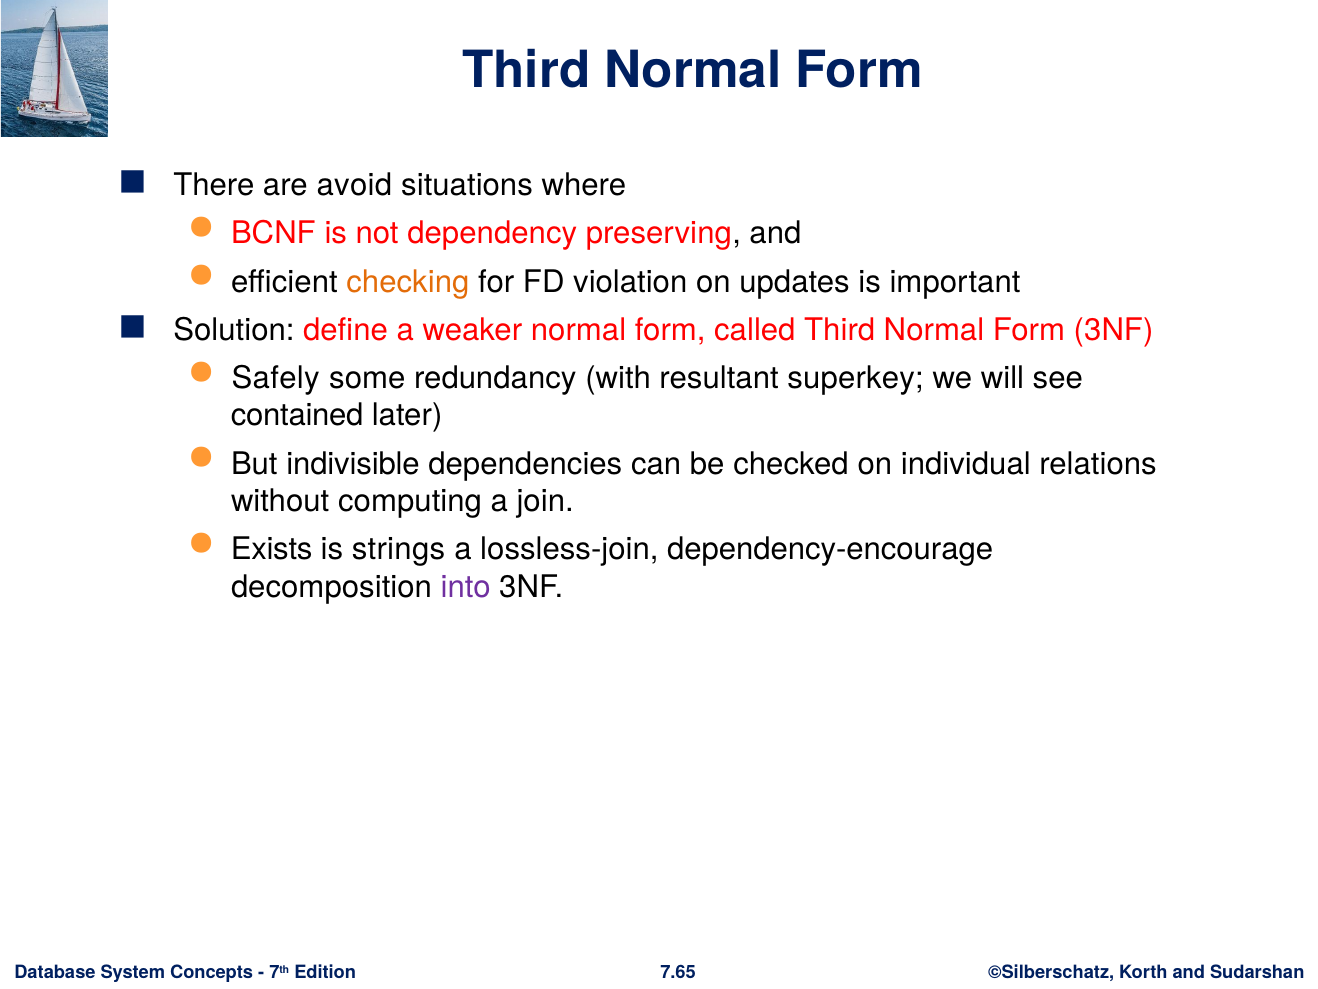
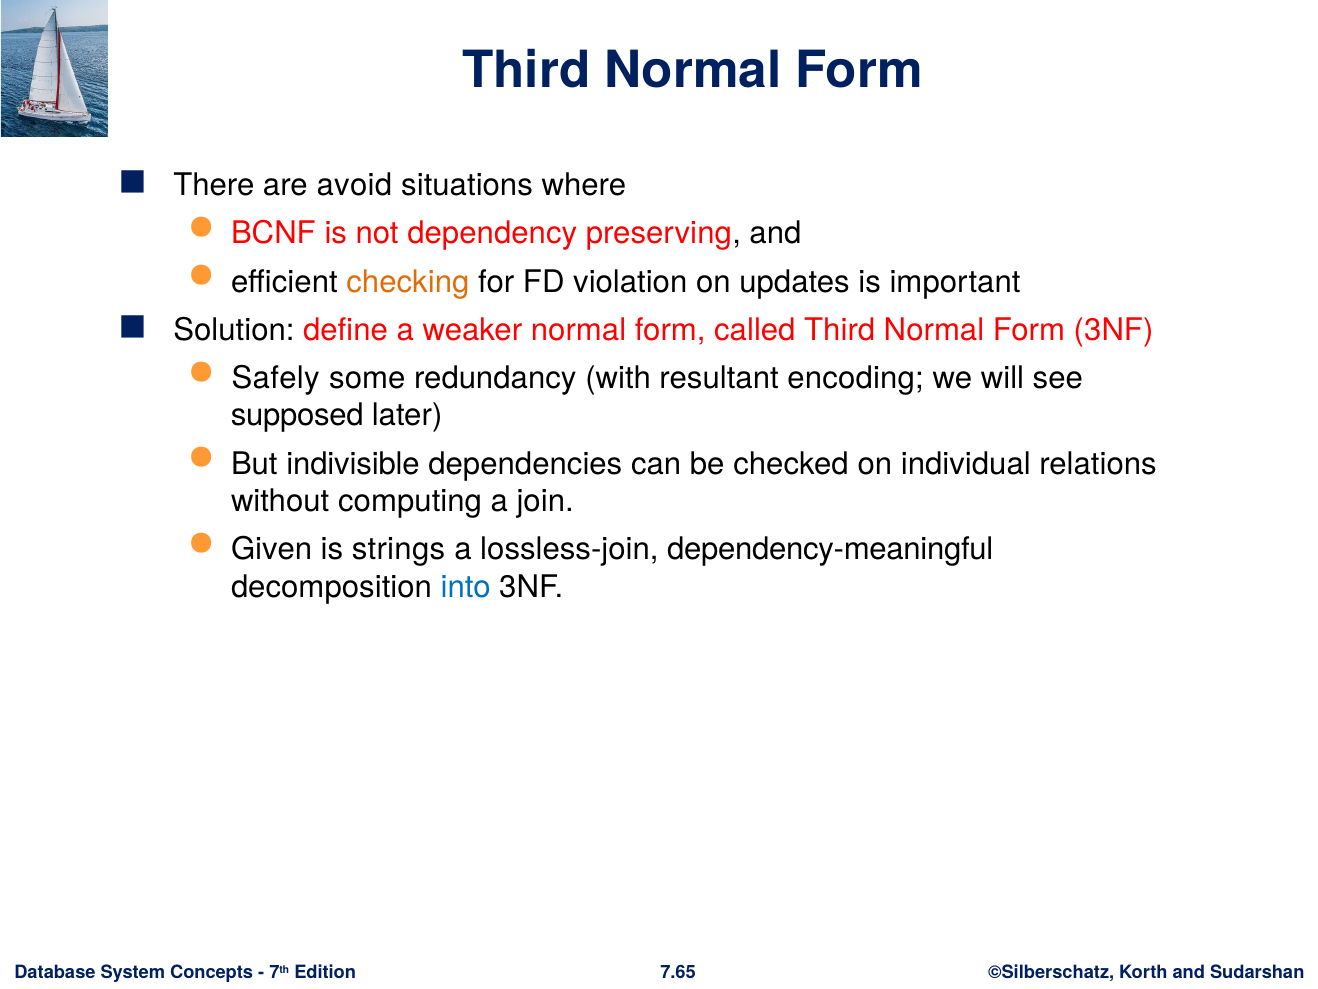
superkey: superkey -> encoding (856, 378)
contained: contained -> supposed (297, 415)
Exists: Exists -> Given (272, 549)
dependency-encourage: dependency-encourage -> dependency-meaningful (830, 549)
into colour: purple -> blue (466, 587)
